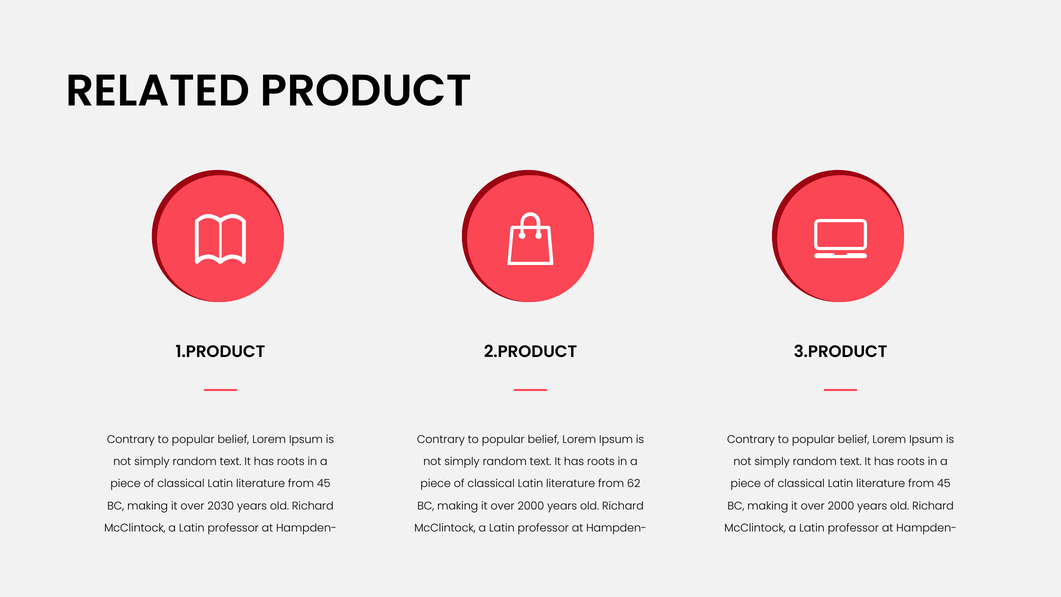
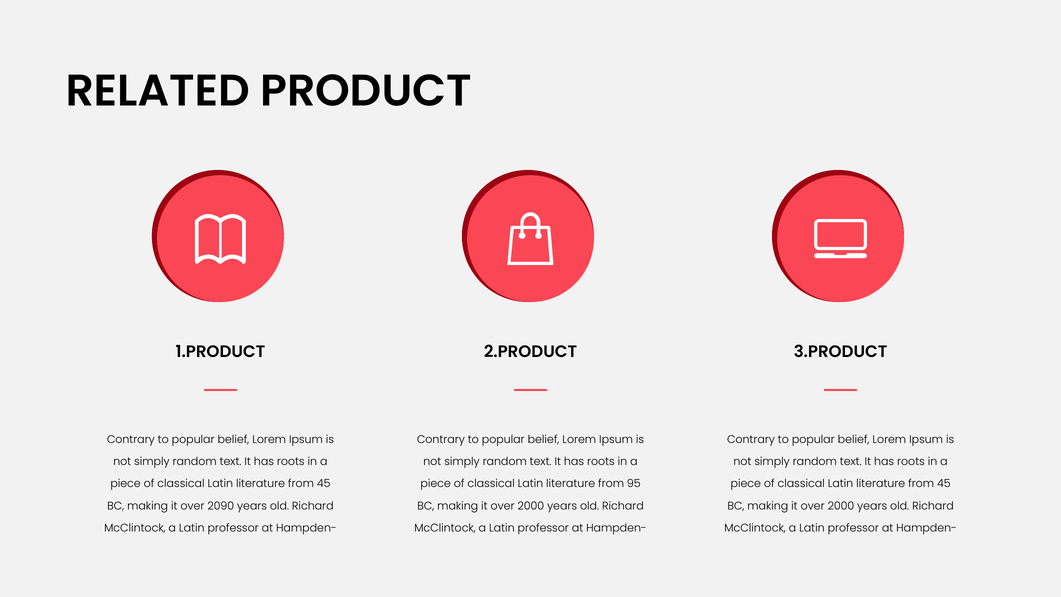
62: 62 -> 95 (634, 484)
2030: 2030 -> 2090 (221, 506)
